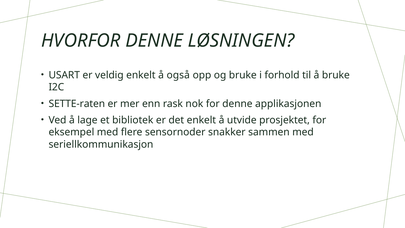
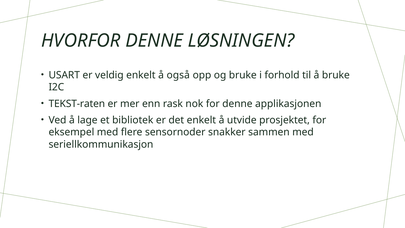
SETTE-raten: SETTE-raten -> TEKST-raten (77, 104)
